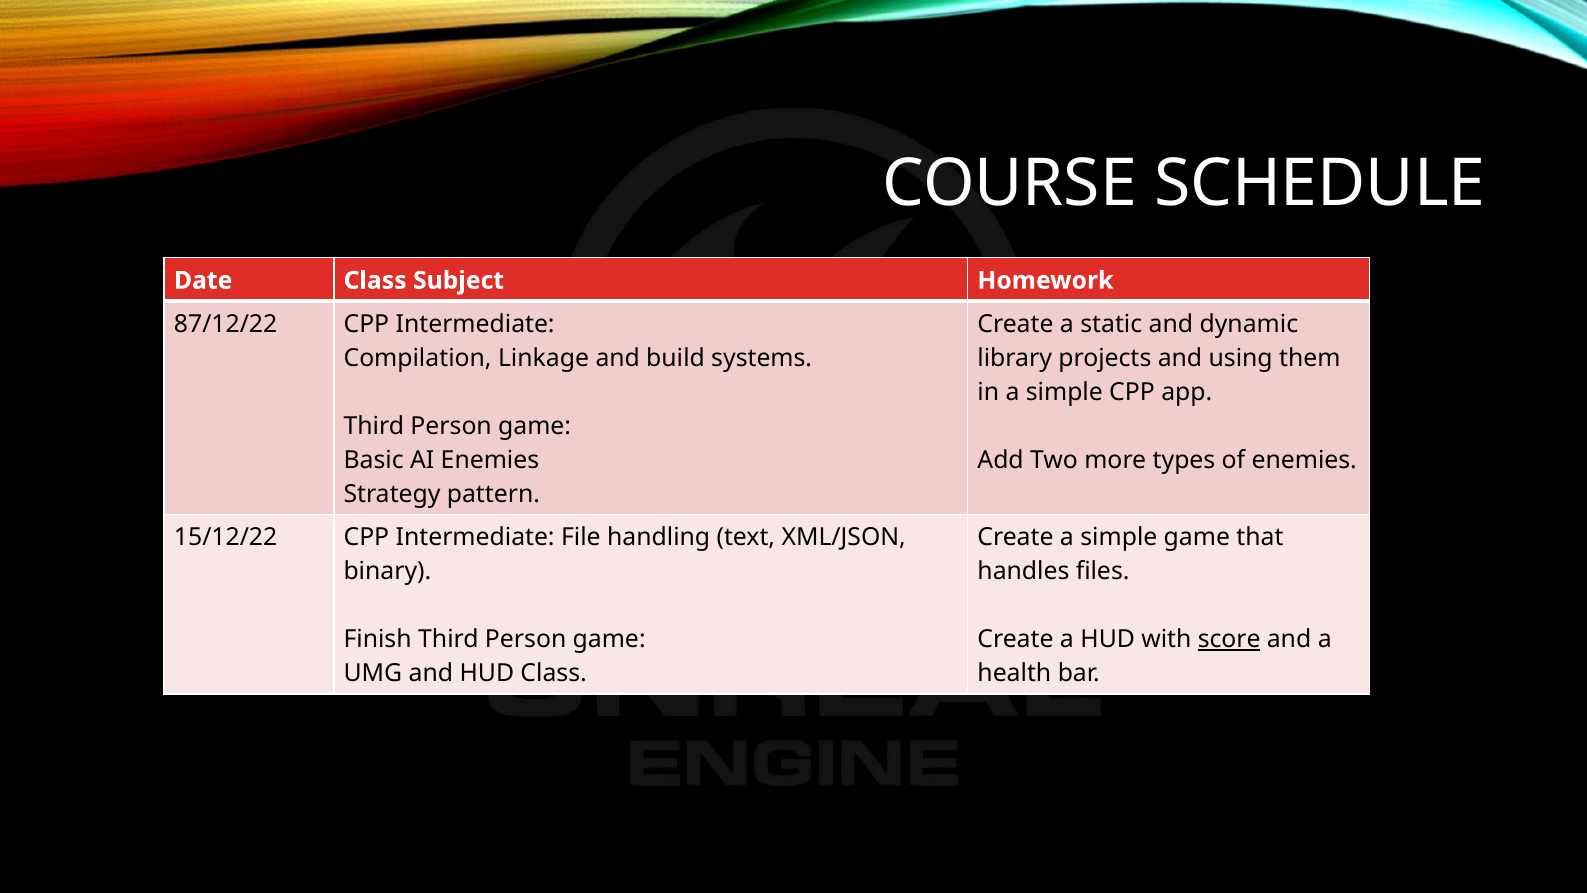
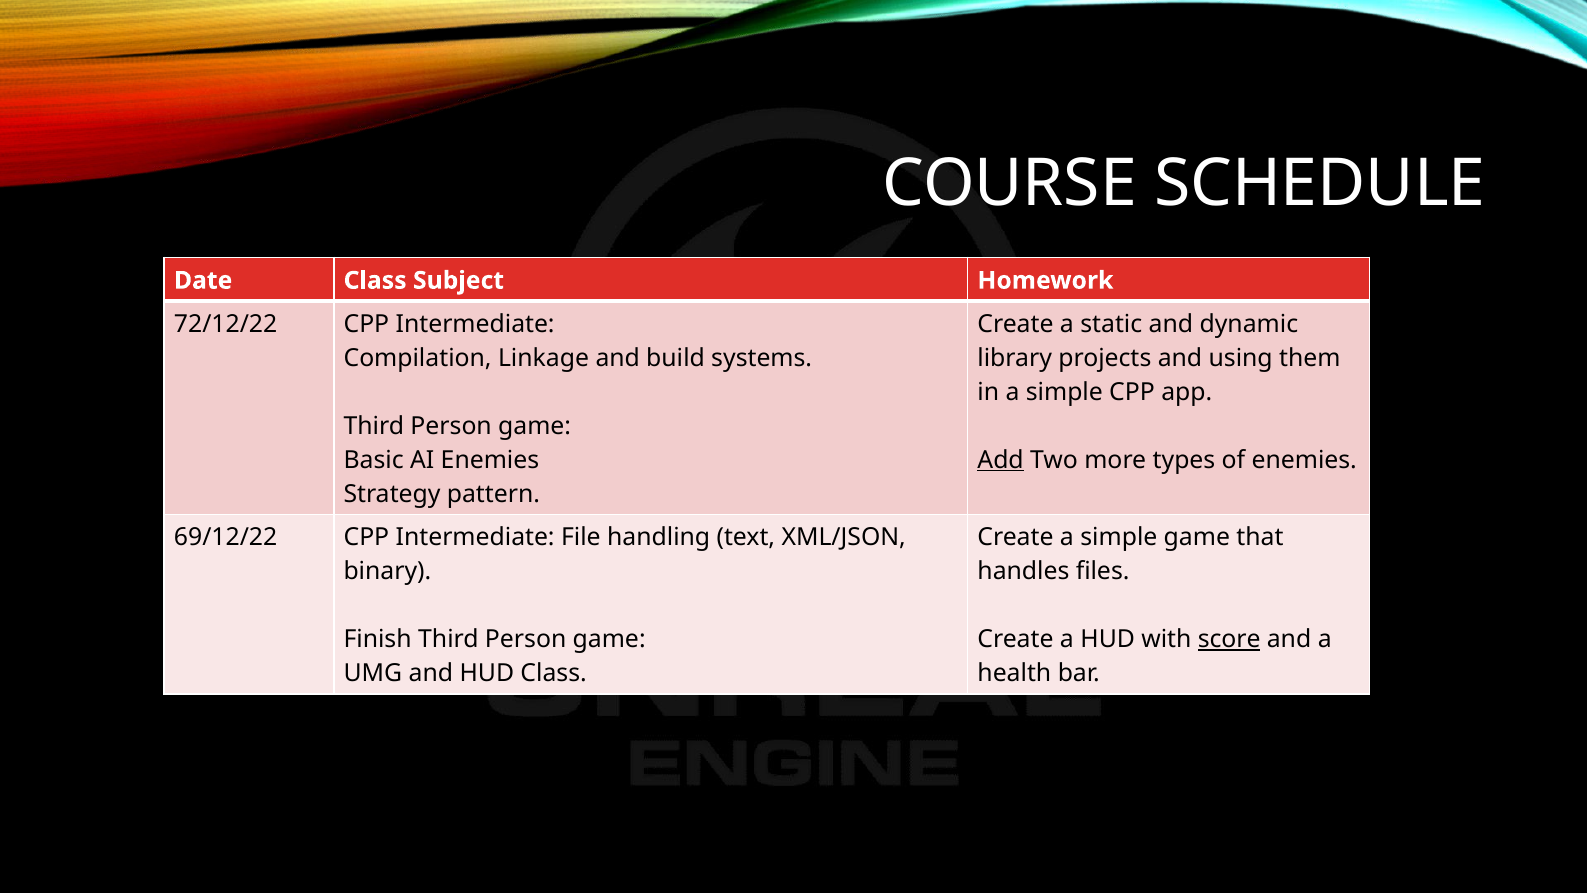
87/12/22: 87/12/22 -> 72/12/22 (226, 324)
Add underline: none -> present (1001, 460)
15/12/22: 15/12/22 -> 69/12/22 (226, 538)
